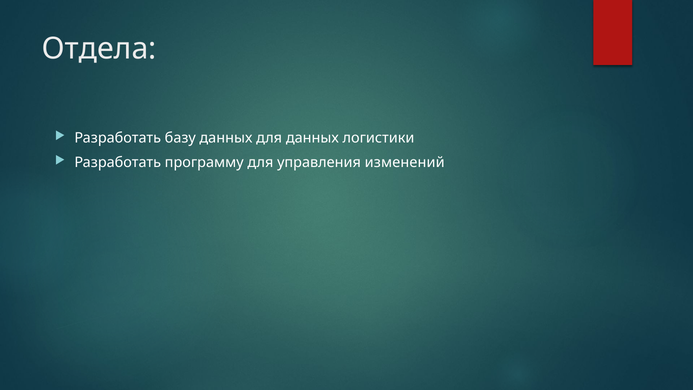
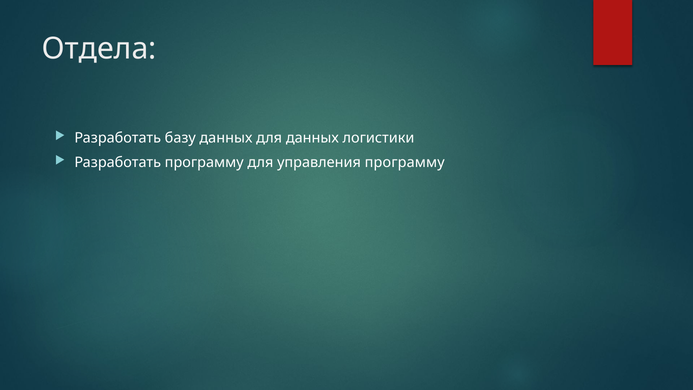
управления изменений: изменений -> программу (405, 162)
